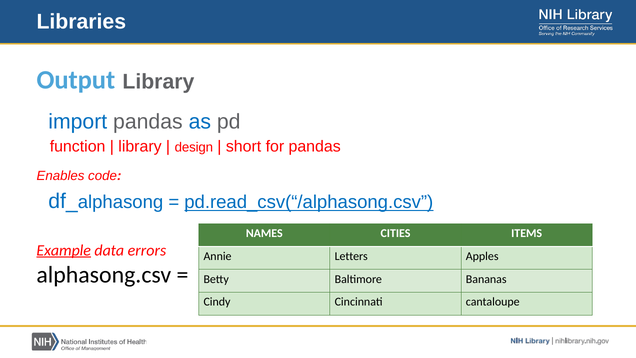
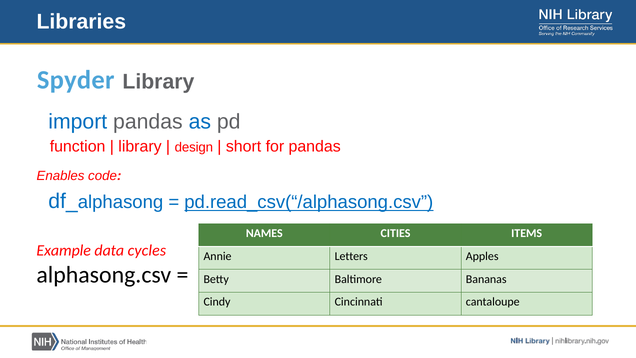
Output: Output -> Spyder (76, 80)
Example underline: present -> none (64, 250)
errors: errors -> cycles (147, 250)
